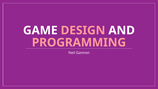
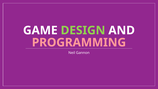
DESIGN colour: pink -> light green (83, 30)
